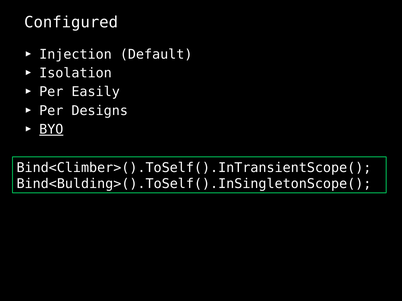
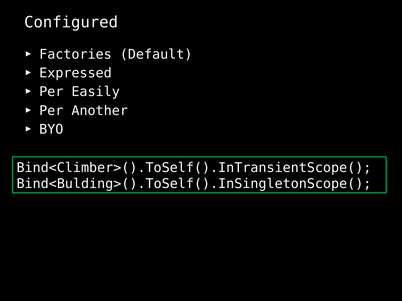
Injection: Injection -> Factories (75, 55)
Isolation: Isolation -> Expressed (75, 73)
Designs: Designs -> Another (100, 111)
BYO underline: present -> none (51, 130)
